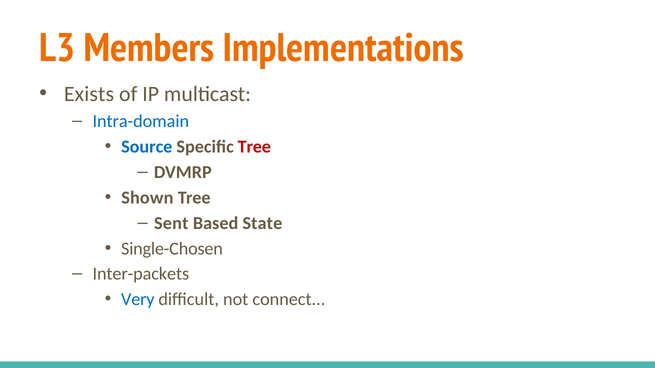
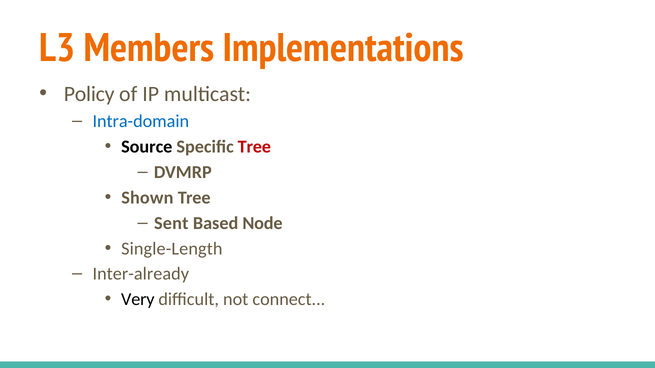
Exists: Exists -> Policy (89, 94)
Source colour: blue -> black (147, 147)
State: State -> Node (263, 223)
Single-Chosen: Single-Chosen -> Single-Length (172, 249)
Inter-packets: Inter-packets -> Inter-already (141, 274)
Very colour: blue -> black (138, 300)
